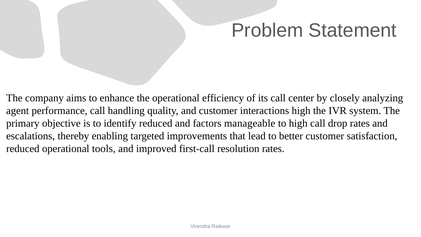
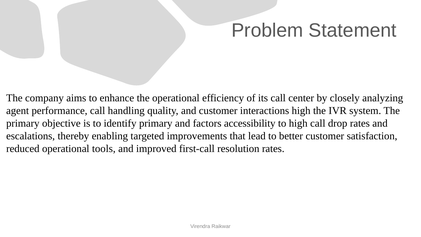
identify reduced: reduced -> primary (156, 123)
manageable: manageable -> accessibility (250, 123)
